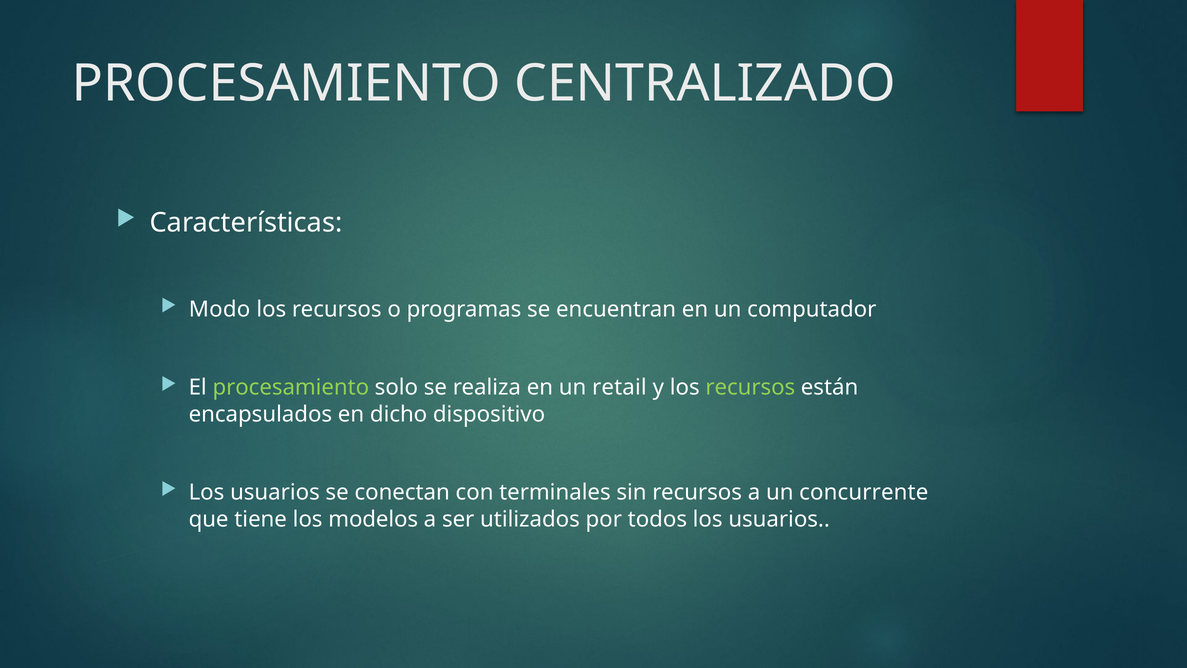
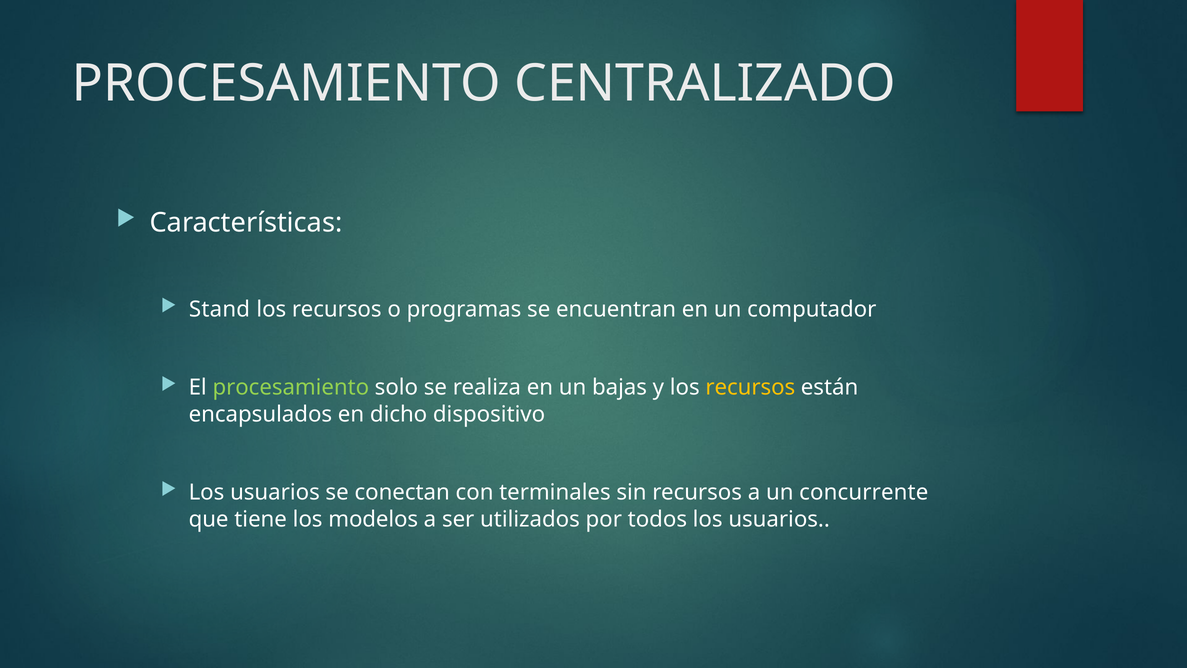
Modo: Modo -> Stand (220, 309)
retail: retail -> bajas (619, 387)
recursos colour: light green -> yellow (750, 387)
